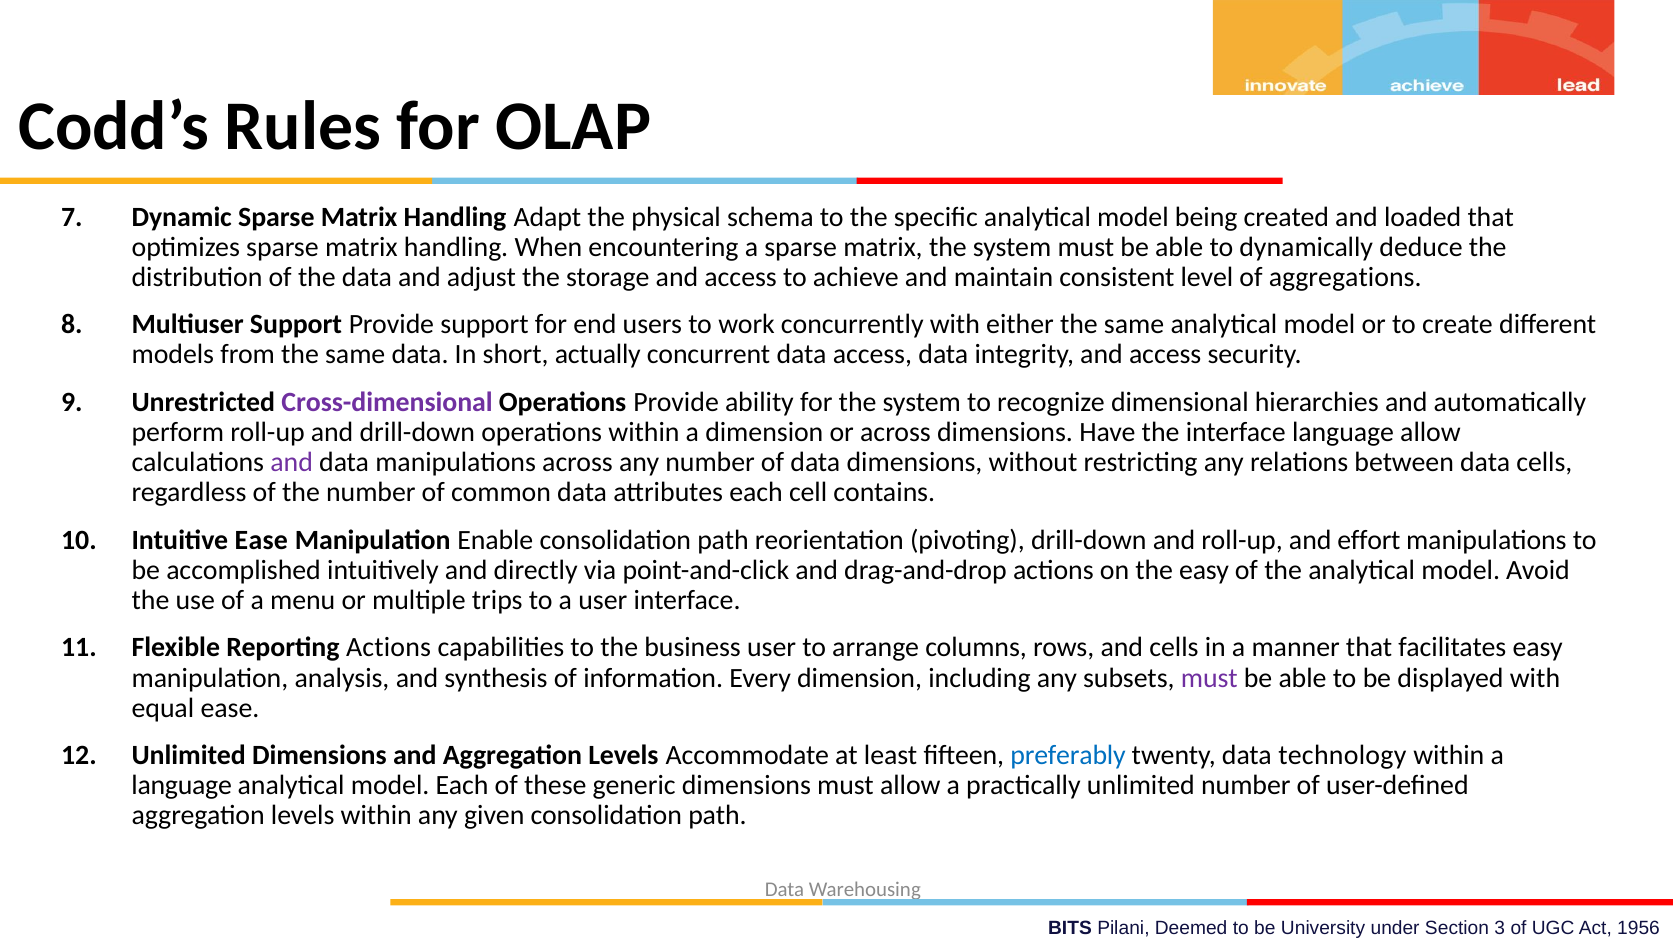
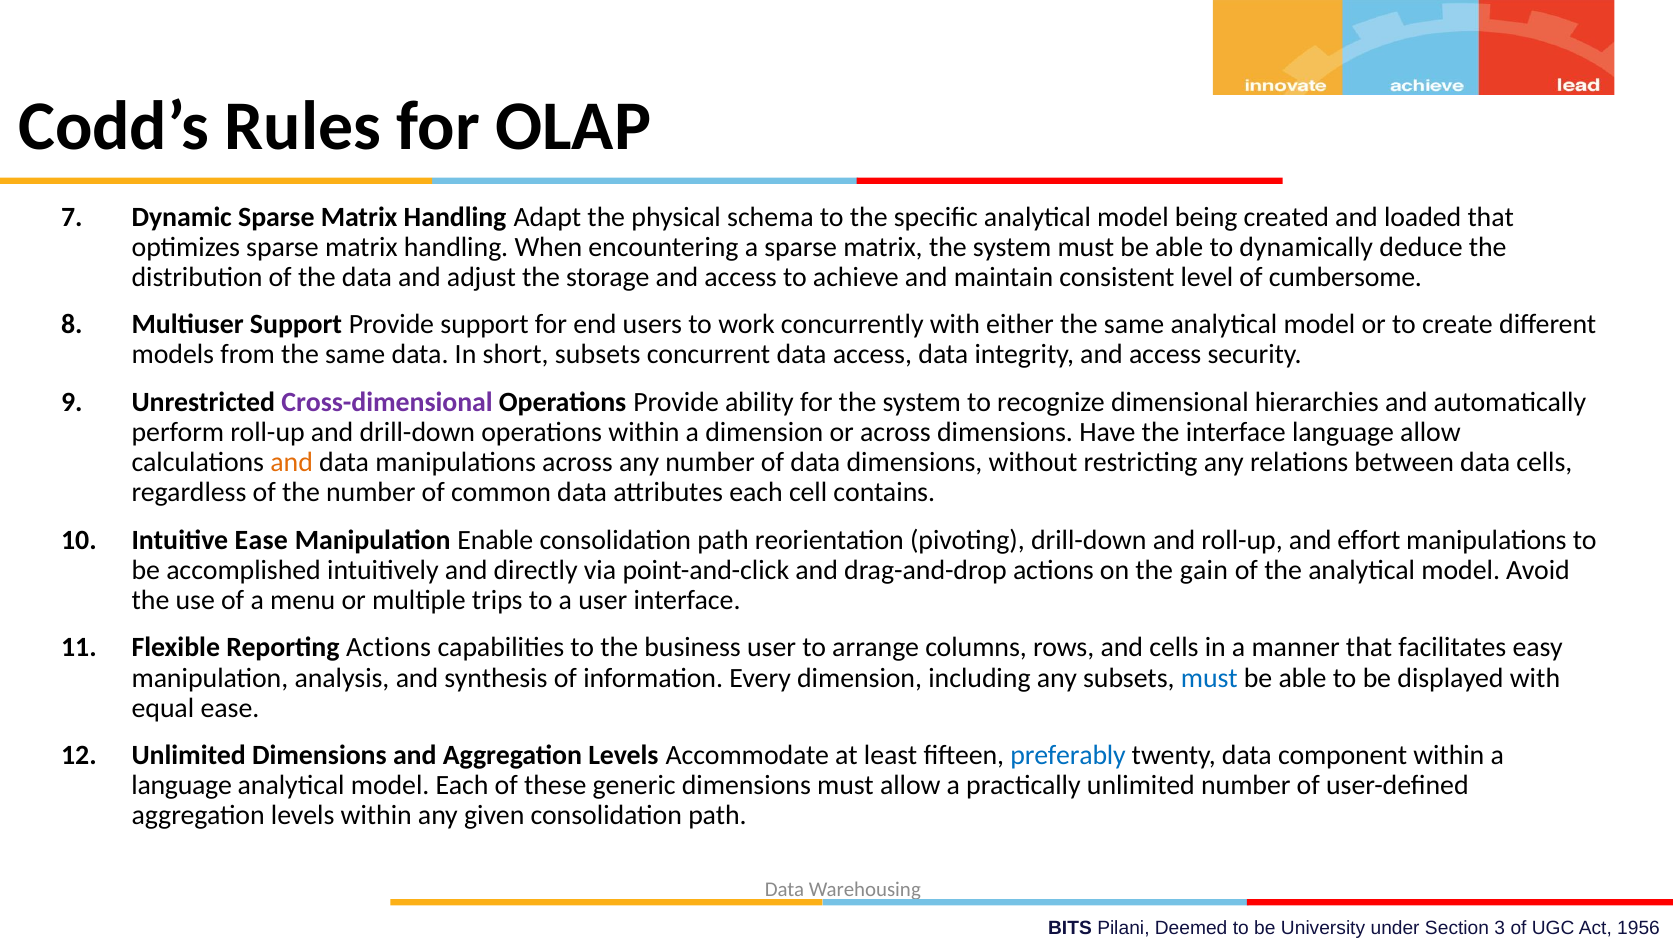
aggregations: aggregations -> cumbersome (1345, 277)
short actually: actually -> subsets (598, 355)
and colour: purple -> orange (292, 462)
the easy: easy -> gain (1204, 570)
must colour: purple -> blue (1209, 678)
technology: technology -> component (1343, 755)
